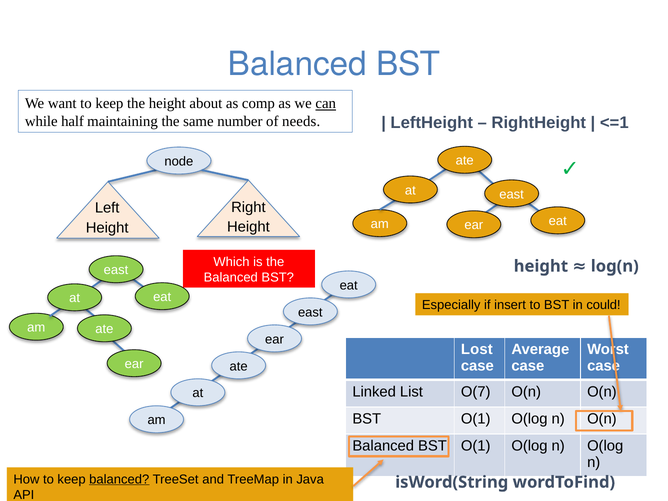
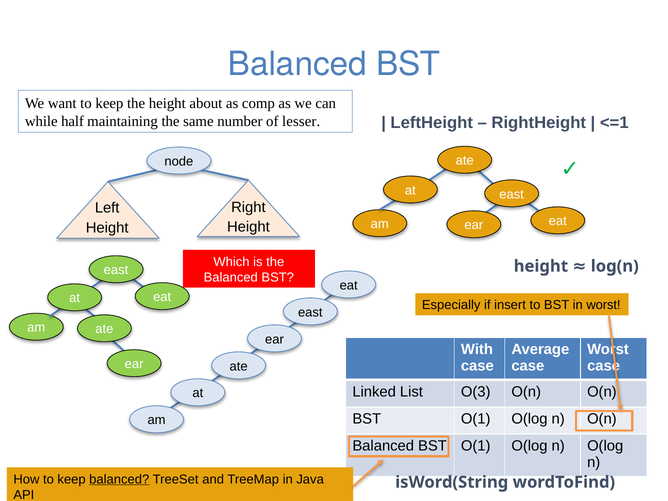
can underline: present -> none (326, 104)
needs: needs -> lesser (301, 121)
in could: could -> worst (603, 305)
Lost: Lost -> With (477, 349)
O(7: O(7 -> O(3 (476, 392)
